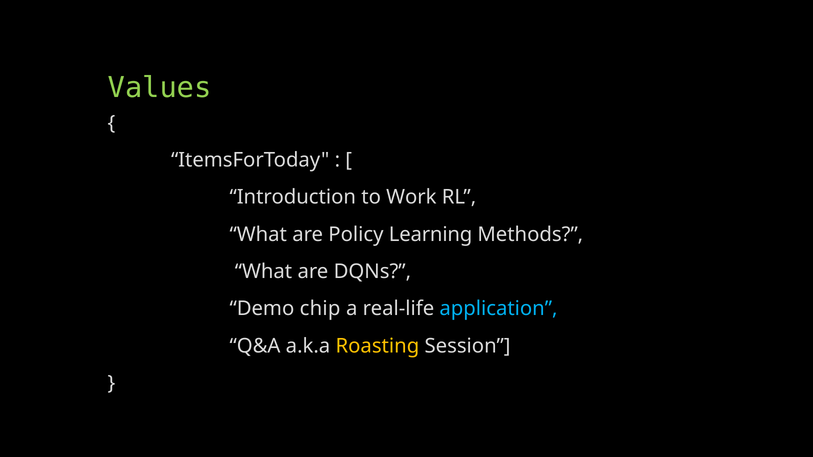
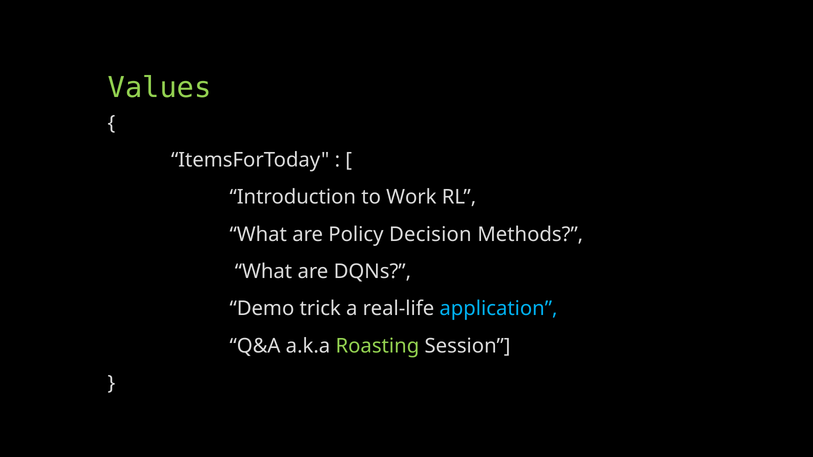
Learning: Learning -> Decision (430, 235)
chip: chip -> trick (320, 309)
Roasting colour: yellow -> light green (377, 346)
